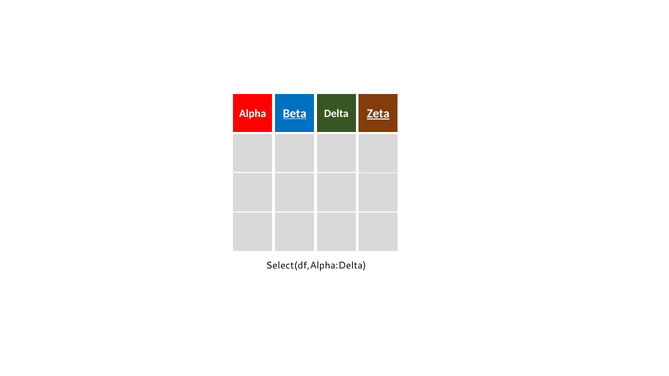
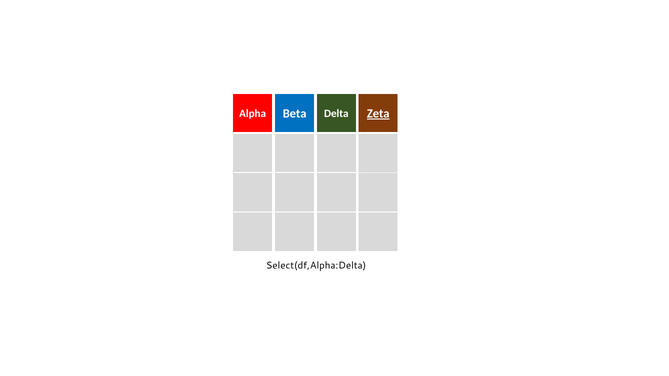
Beta underline: present -> none (295, 114)
